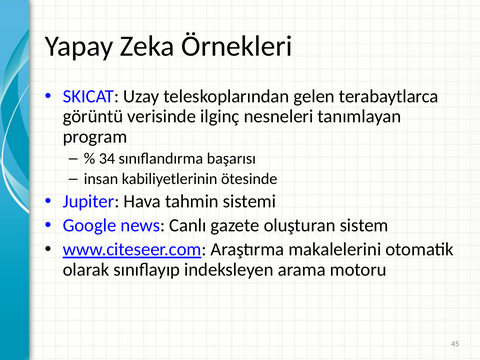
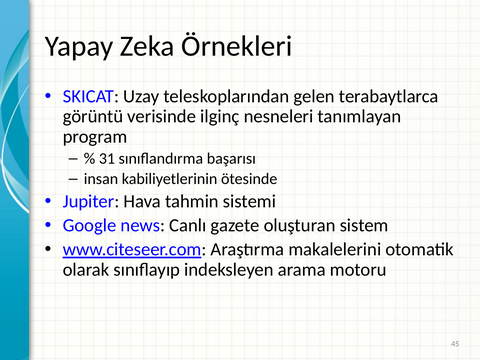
34: 34 -> 31 (107, 159)
